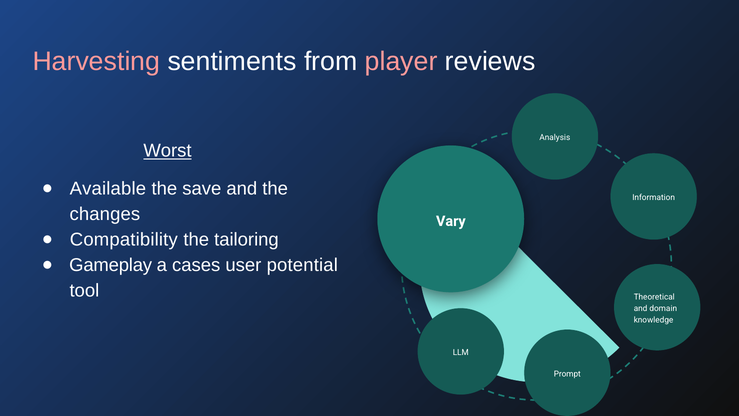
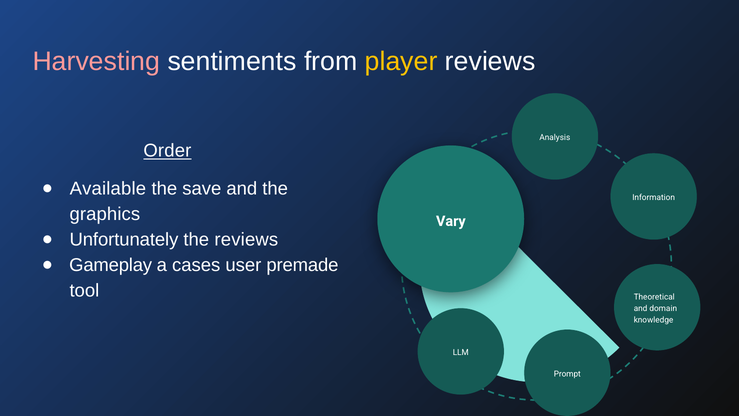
player colour: pink -> yellow (401, 61)
Worst: Worst -> Order (167, 151)
changes: changes -> graphics (105, 214)
Compatibility: Compatibility -> Unfortunately (124, 239)
the tailoring: tailoring -> reviews (246, 239)
potential: potential -> premade (302, 265)
